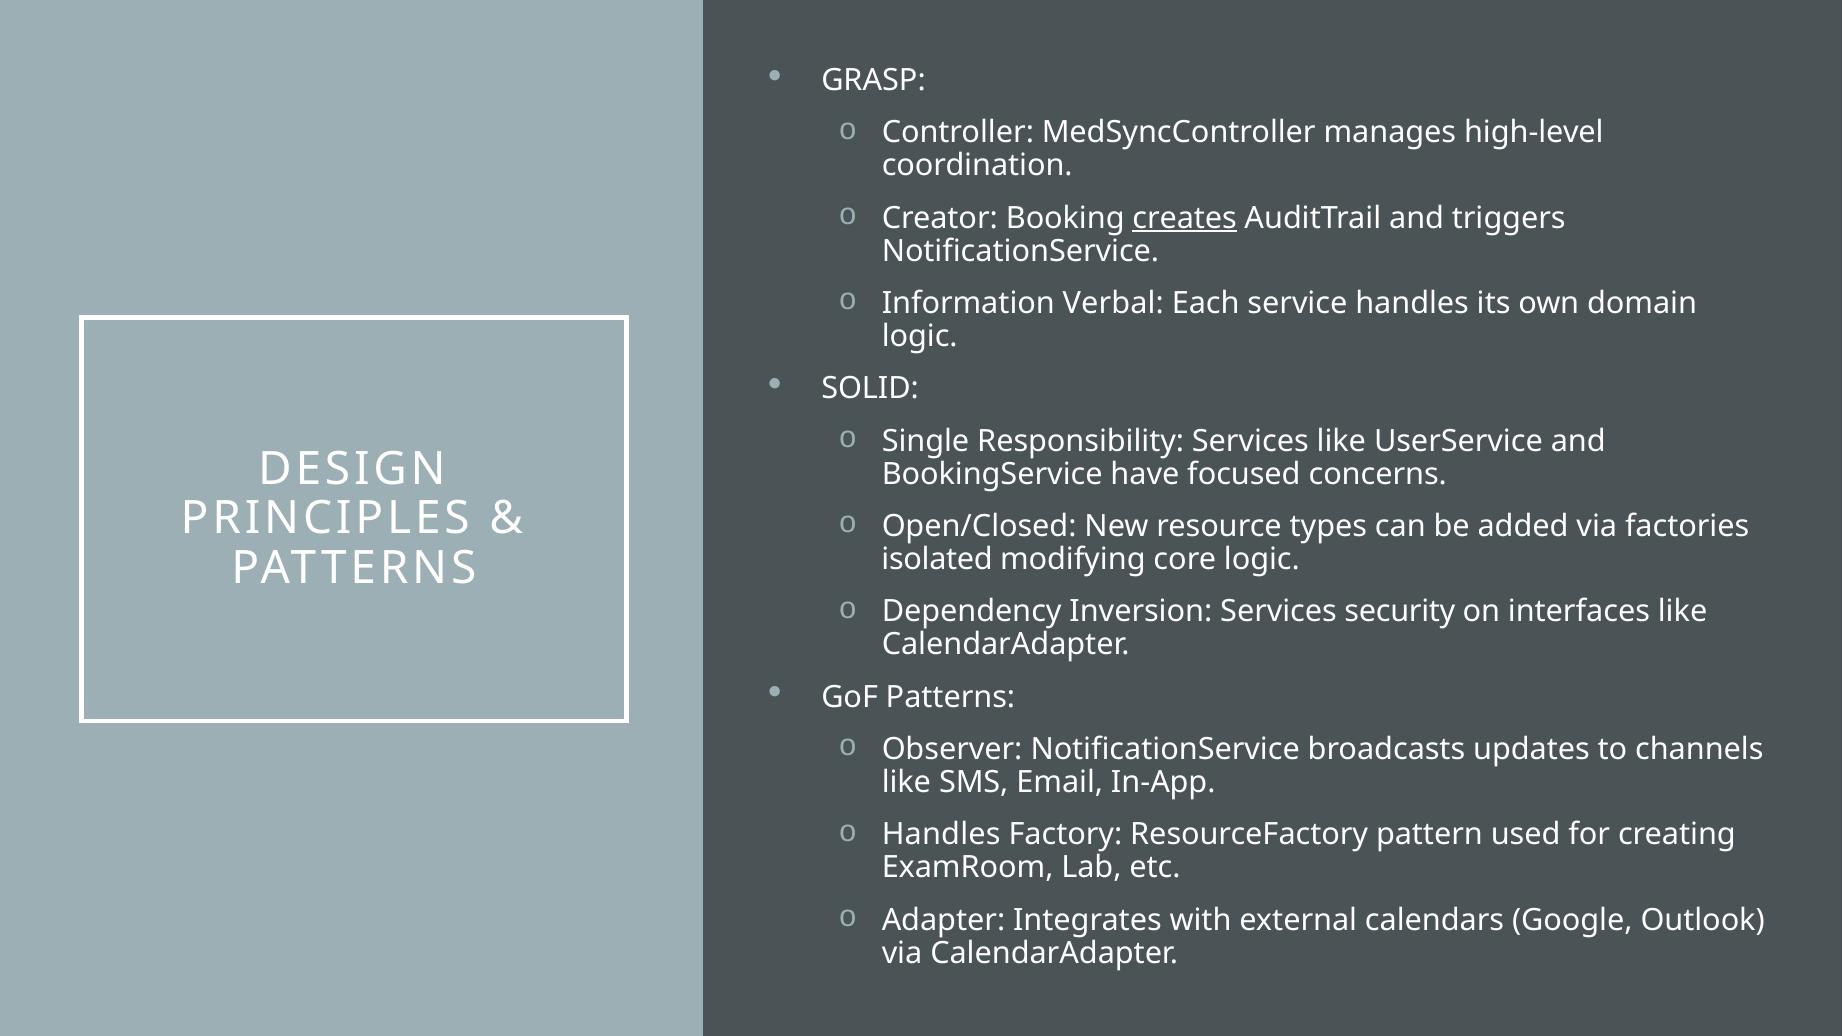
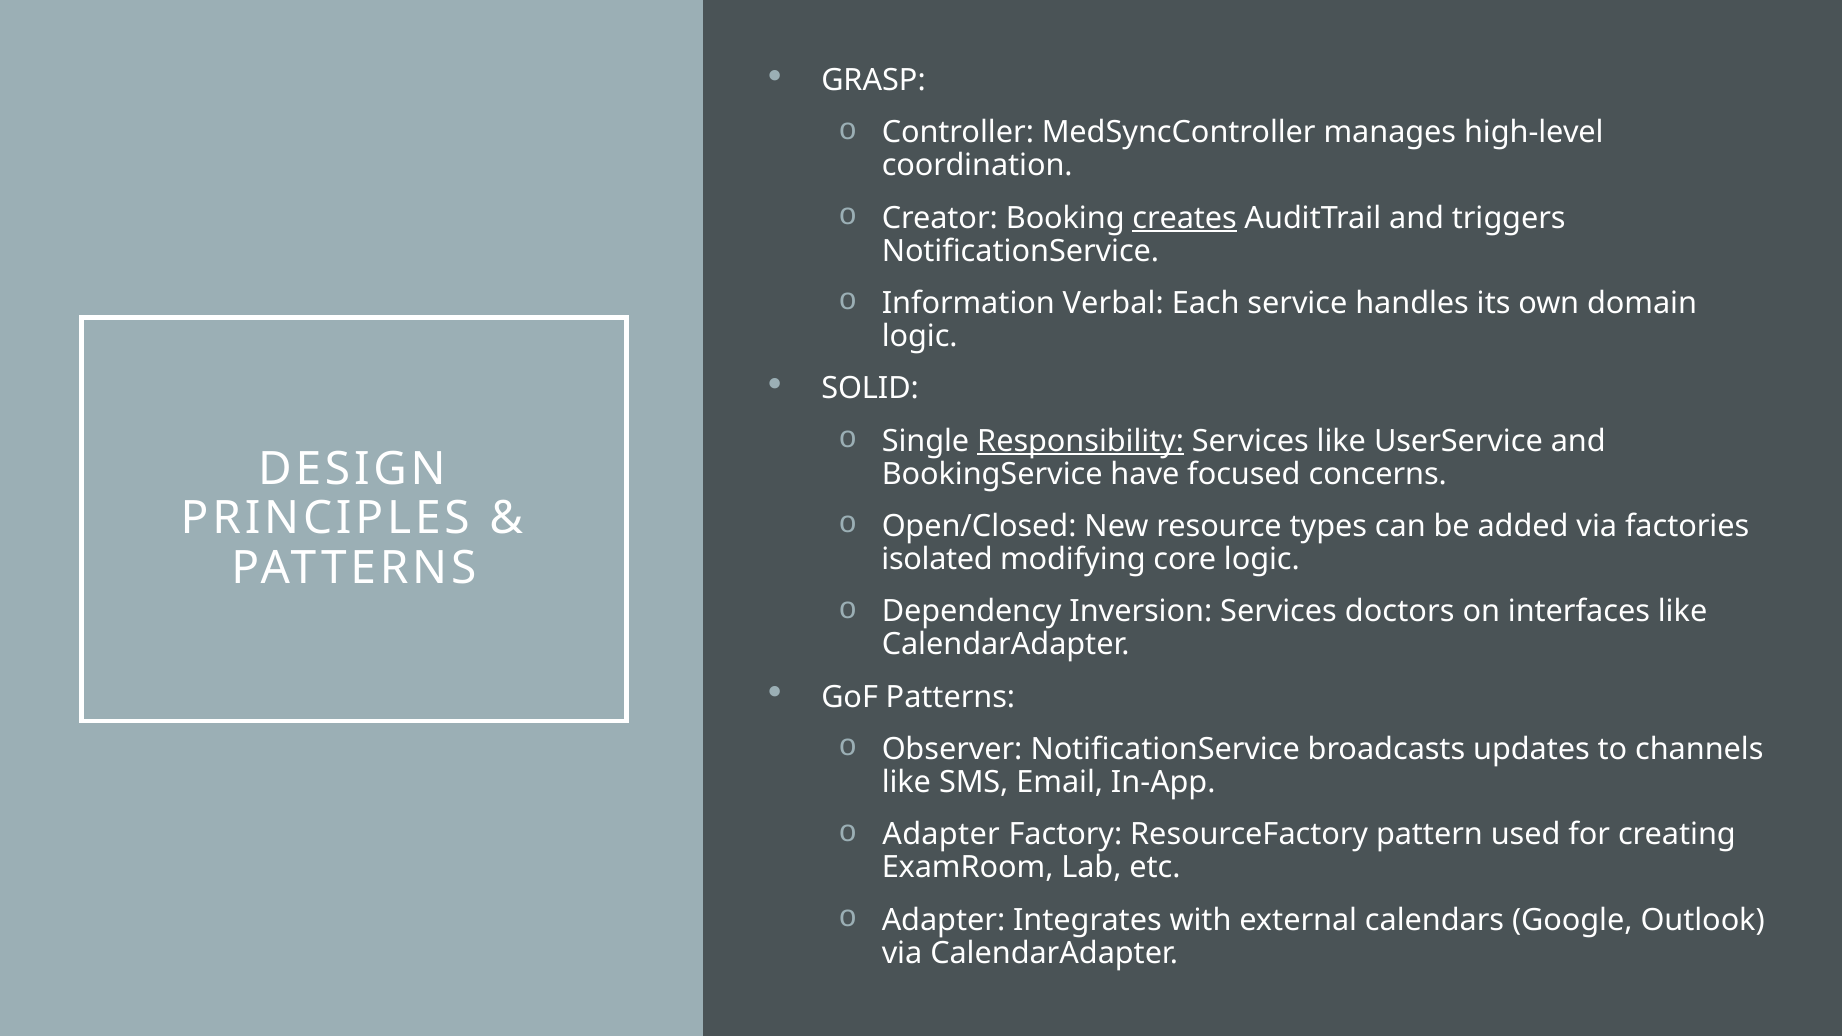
Responsibility underline: none -> present (1081, 441)
security: security -> doctors (1400, 612)
Handles: Handles -> Adapter (941, 835)
